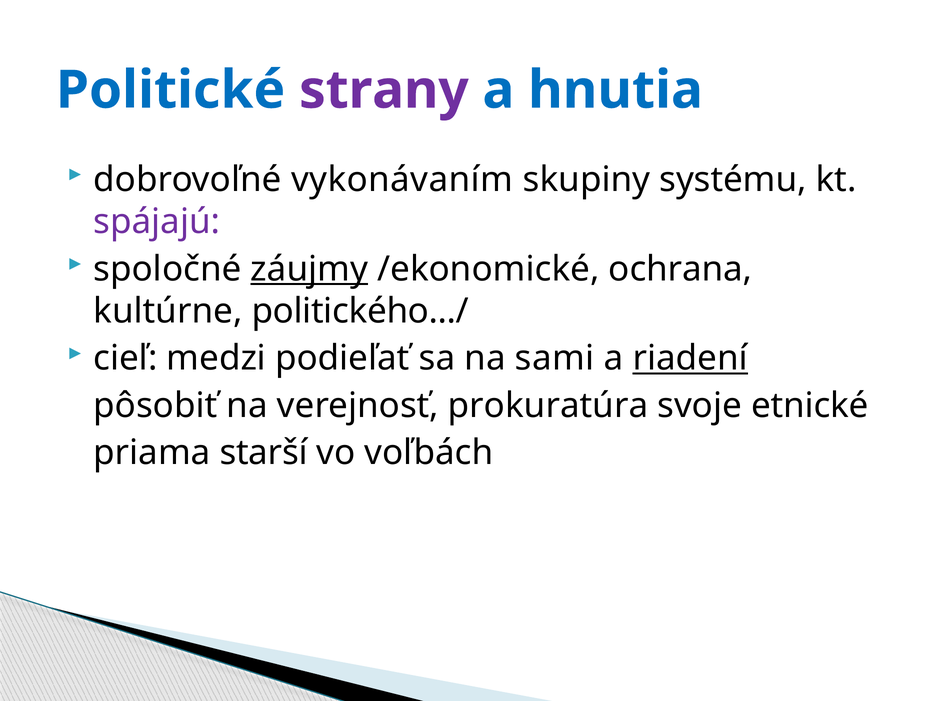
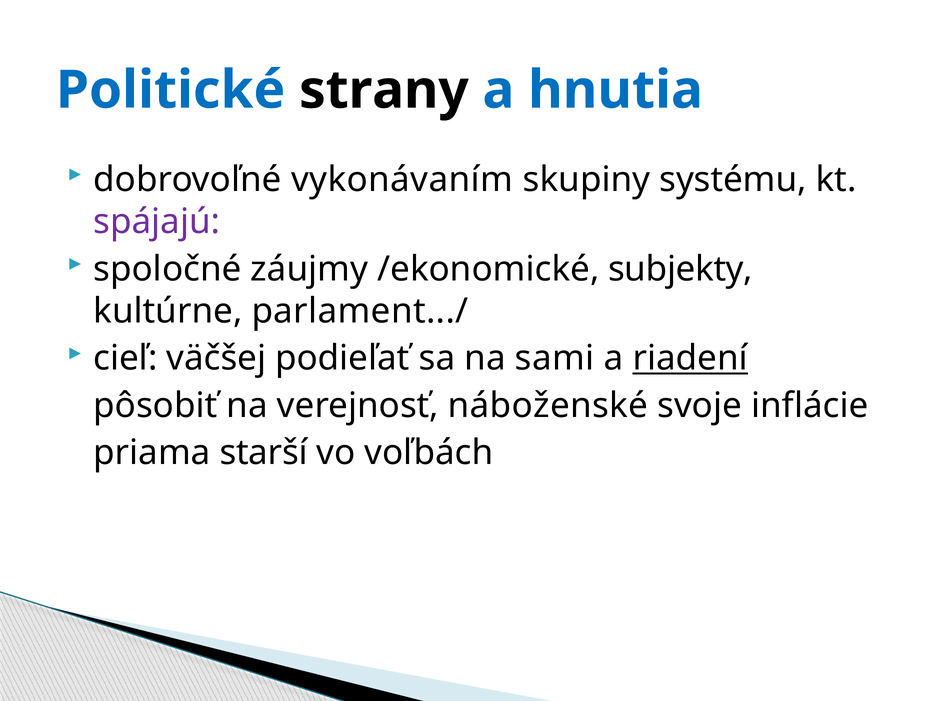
strany colour: purple -> black (384, 90)
záujmy underline: present -> none (309, 269)
ochrana: ochrana -> subjekty (680, 269)
politického.../: politického.../ -> parlament.../ (360, 311)
medzi: medzi -> väčšej (216, 358)
prokuratúra: prokuratúra -> náboženské (548, 406)
etnické: etnické -> inflácie (810, 406)
